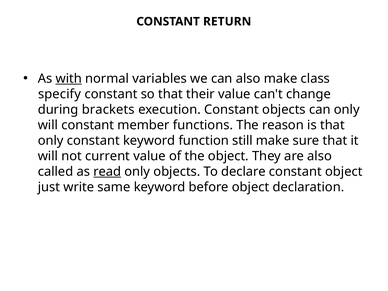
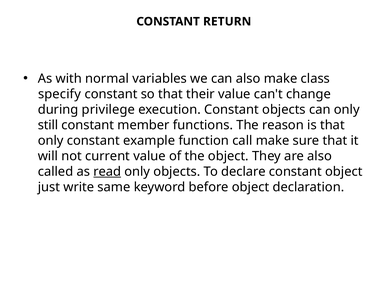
with underline: present -> none (69, 79)
brackets: brackets -> privilege (108, 110)
will: will -> still (48, 125)
constant keyword: keyword -> example (149, 141)
still: still -> call (242, 141)
